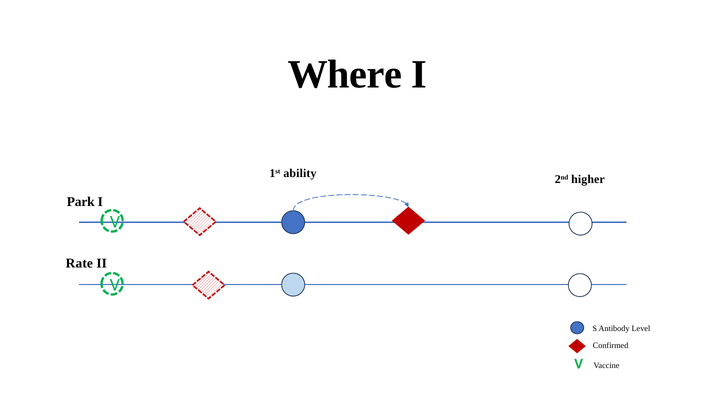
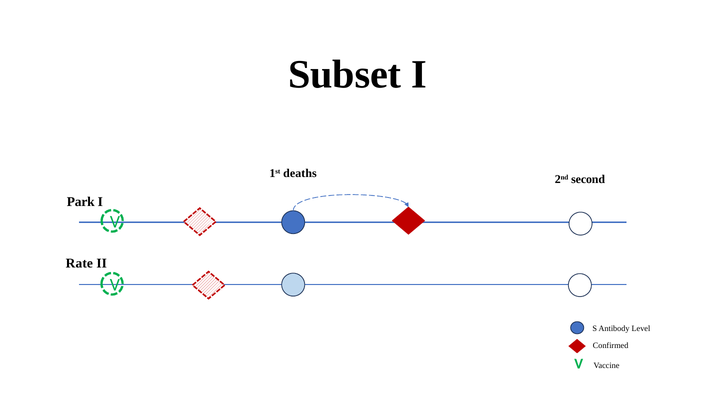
Where: Where -> Subset (345, 75)
ability: ability -> deaths (300, 174)
higher: higher -> second (588, 179)
